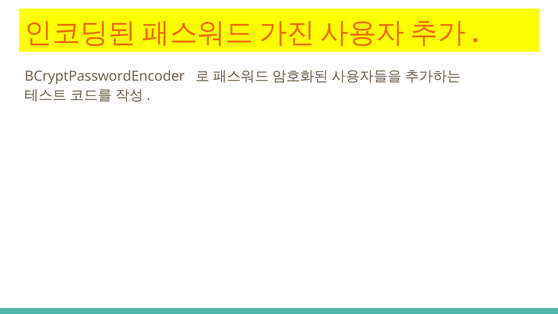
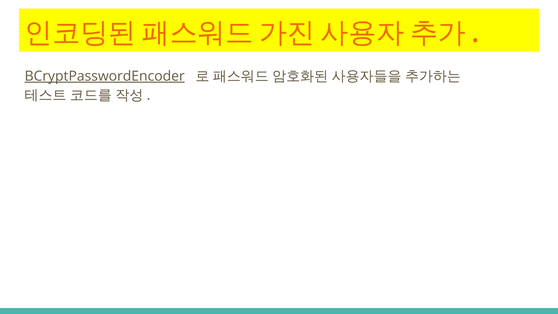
BCryptPasswordEncoder underline: none -> present (105, 76)
